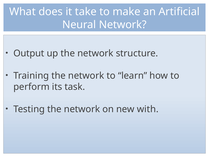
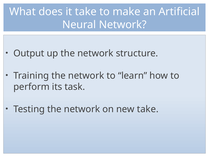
new with: with -> take (148, 109)
